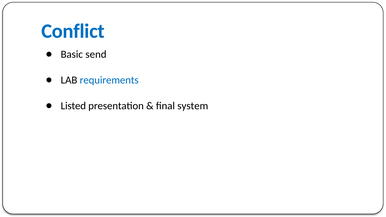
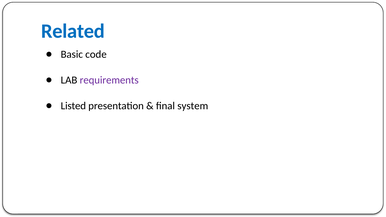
Conflict: Conflict -> Related (73, 31)
send: send -> code (96, 54)
requirements colour: blue -> purple (109, 80)
